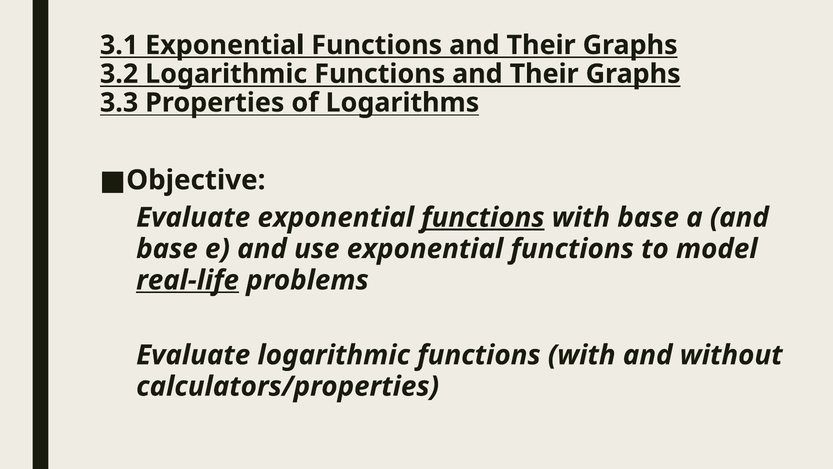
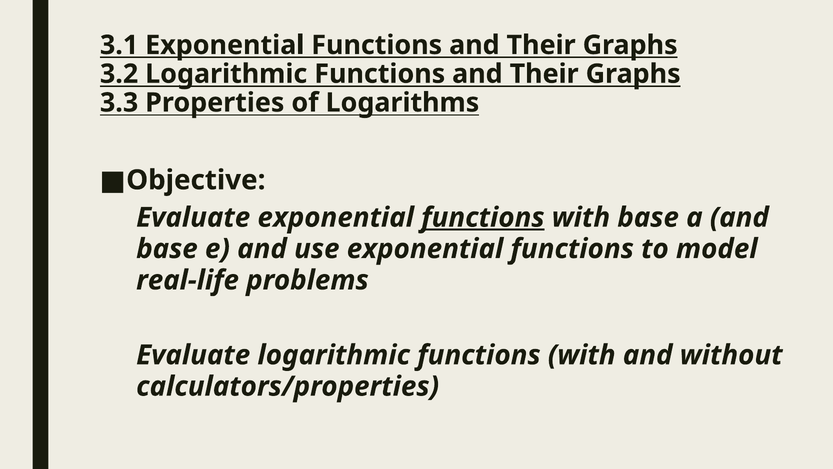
real-life underline: present -> none (188, 280)
